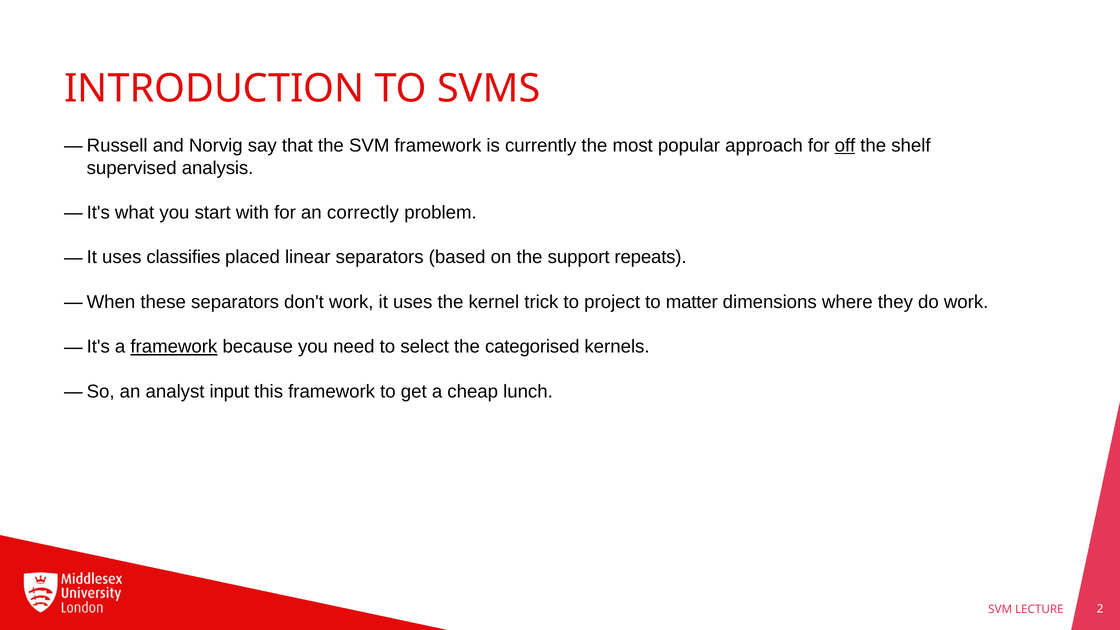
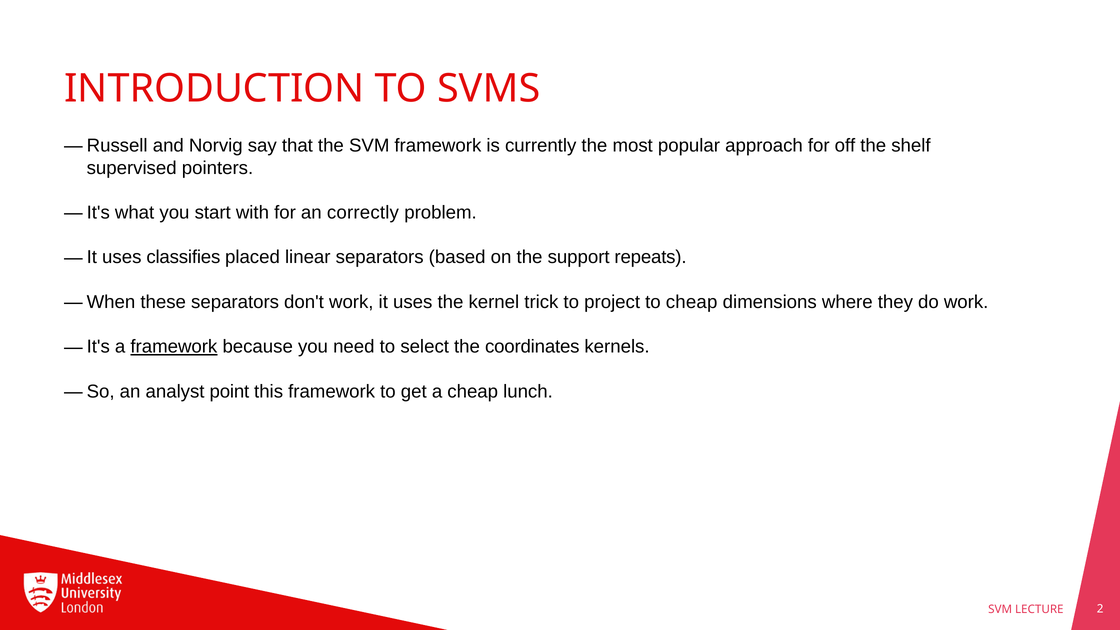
off underline: present -> none (845, 146)
analysis: analysis -> pointers (218, 168)
to matter: matter -> cheap (692, 302)
categorised: categorised -> coordinates (532, 347)
input: input -> point (229, 391)
